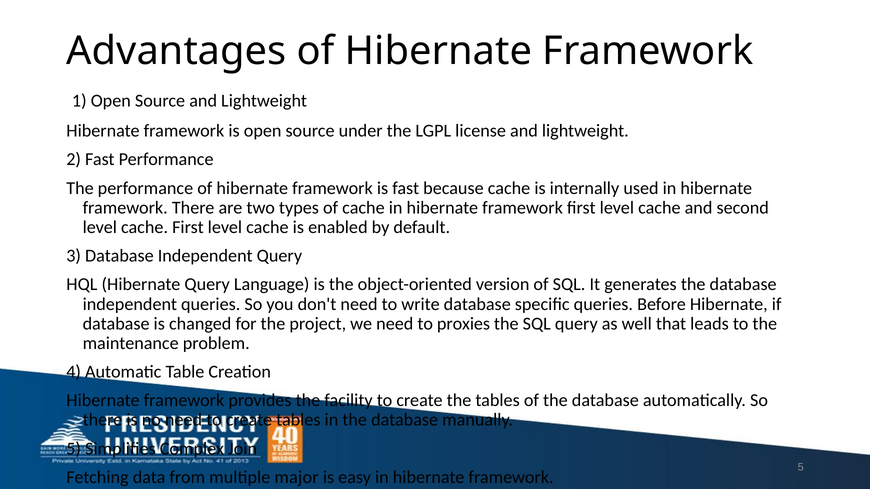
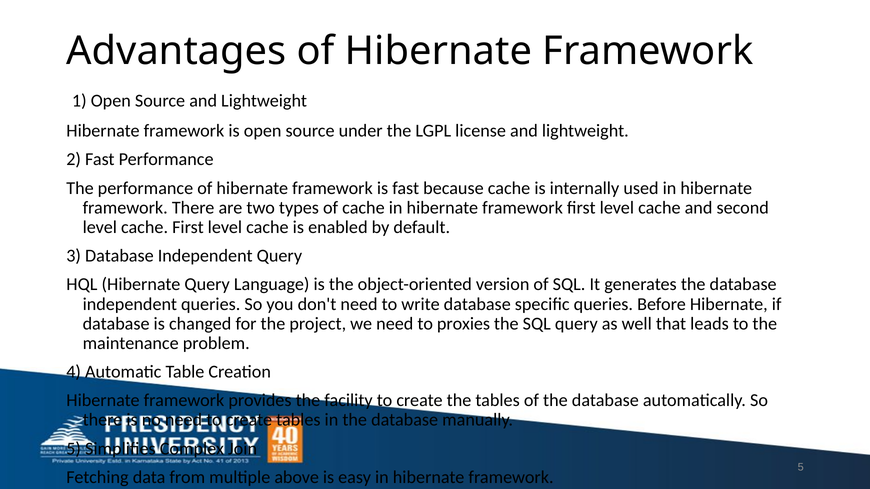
major: major -> above (297, 478)
